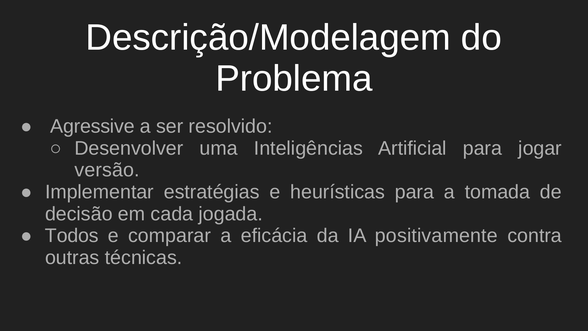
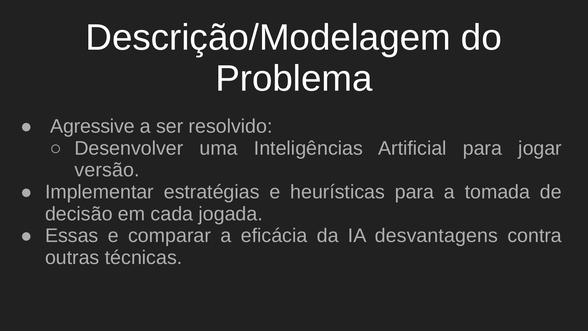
Todos: Todos -> Essas (72, 236)
positivamente: positivamente -> desvantagens (436, 236)
